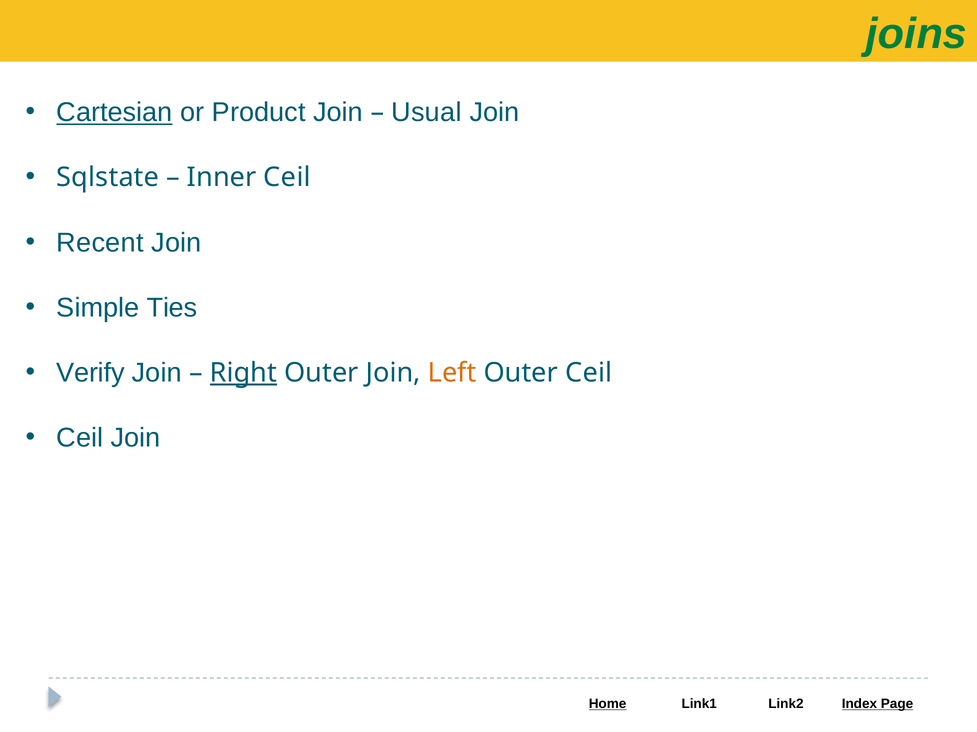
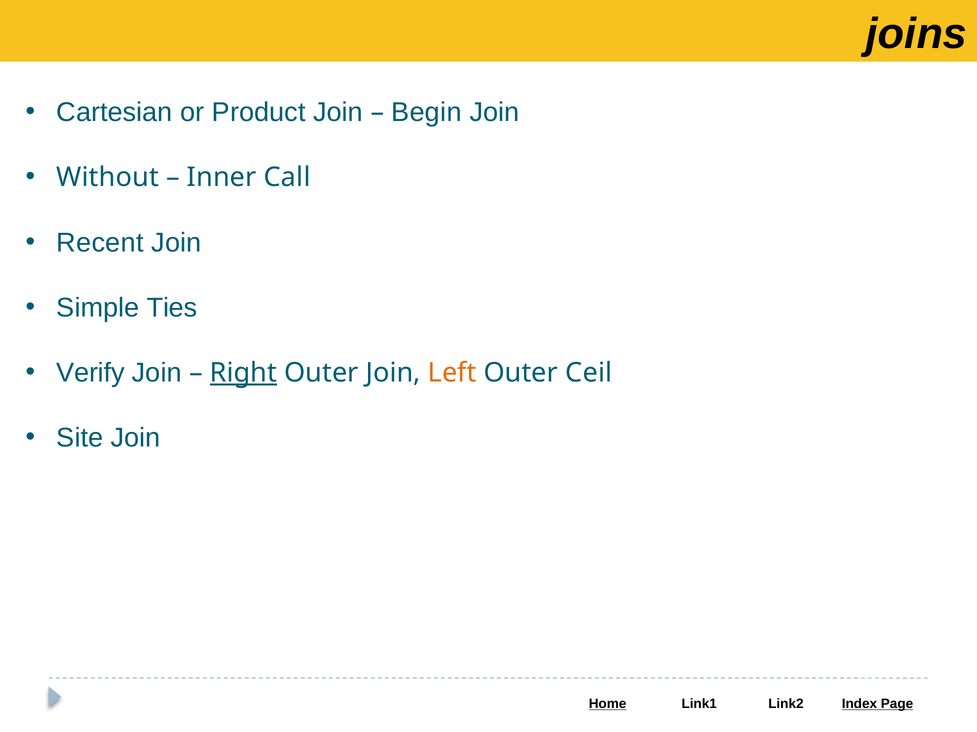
joins colour: green -> black (917, 34)
Cartesian underline: present -> none (115, 113)
Usual: Usual -> Begin (426, 113)
Sqlstate: Sqlstate -> Without (108, 178)
Inner Ceil: Ceil -> Call (287, 178)
Ceil: Ceil -> Site (80, 438)
